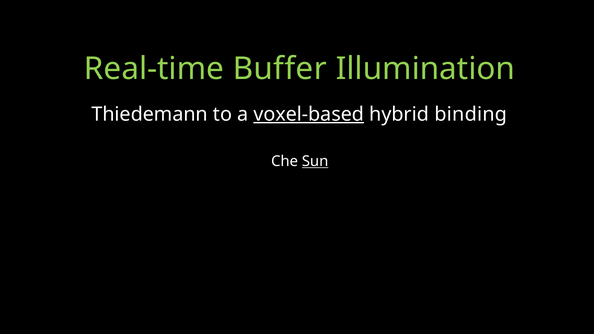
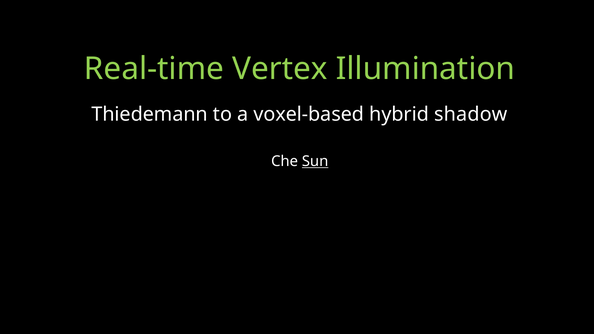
Buffer: Buffer -> Vertex (280, 69)
voxel-based underline: present -> none (309, 114)
binding: binding -> shadow (471, 114)
